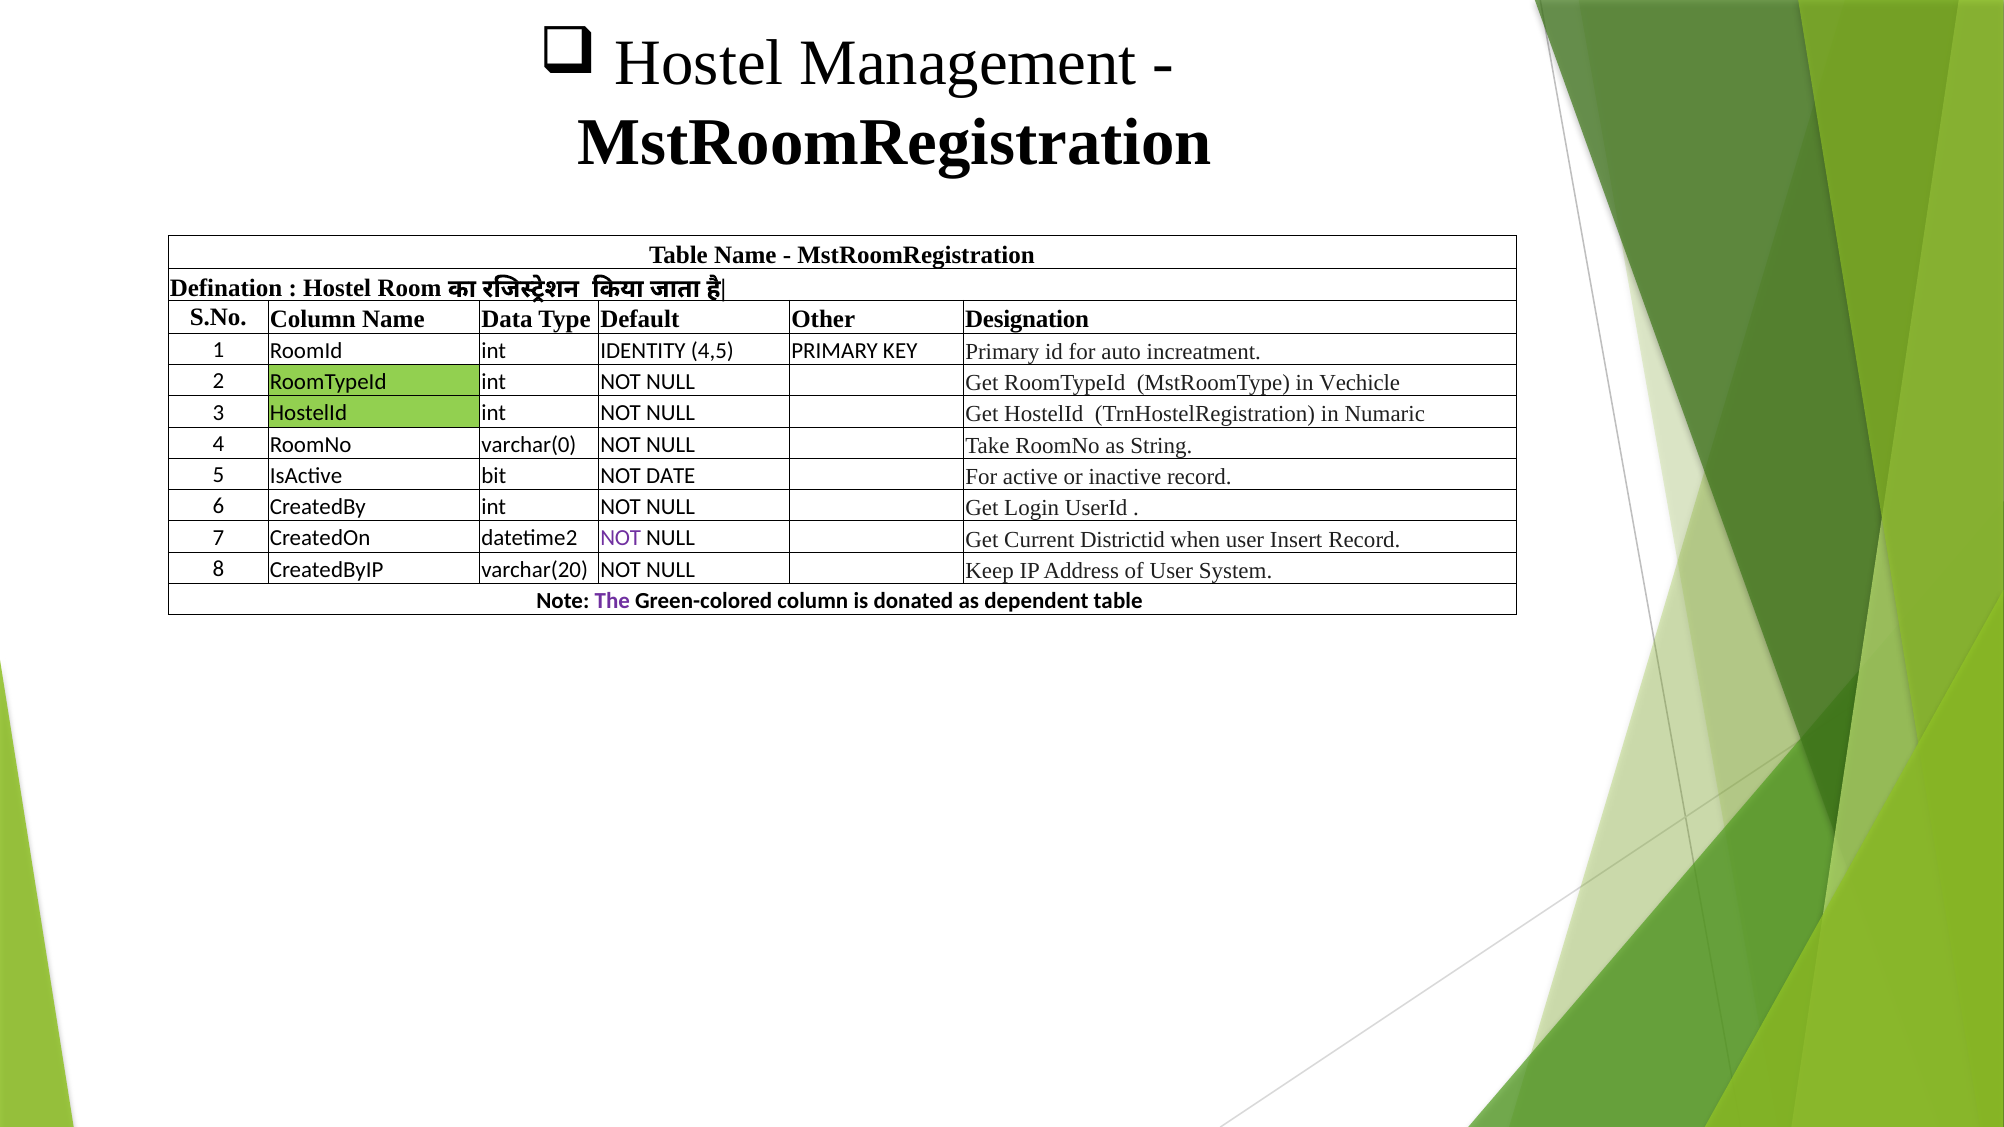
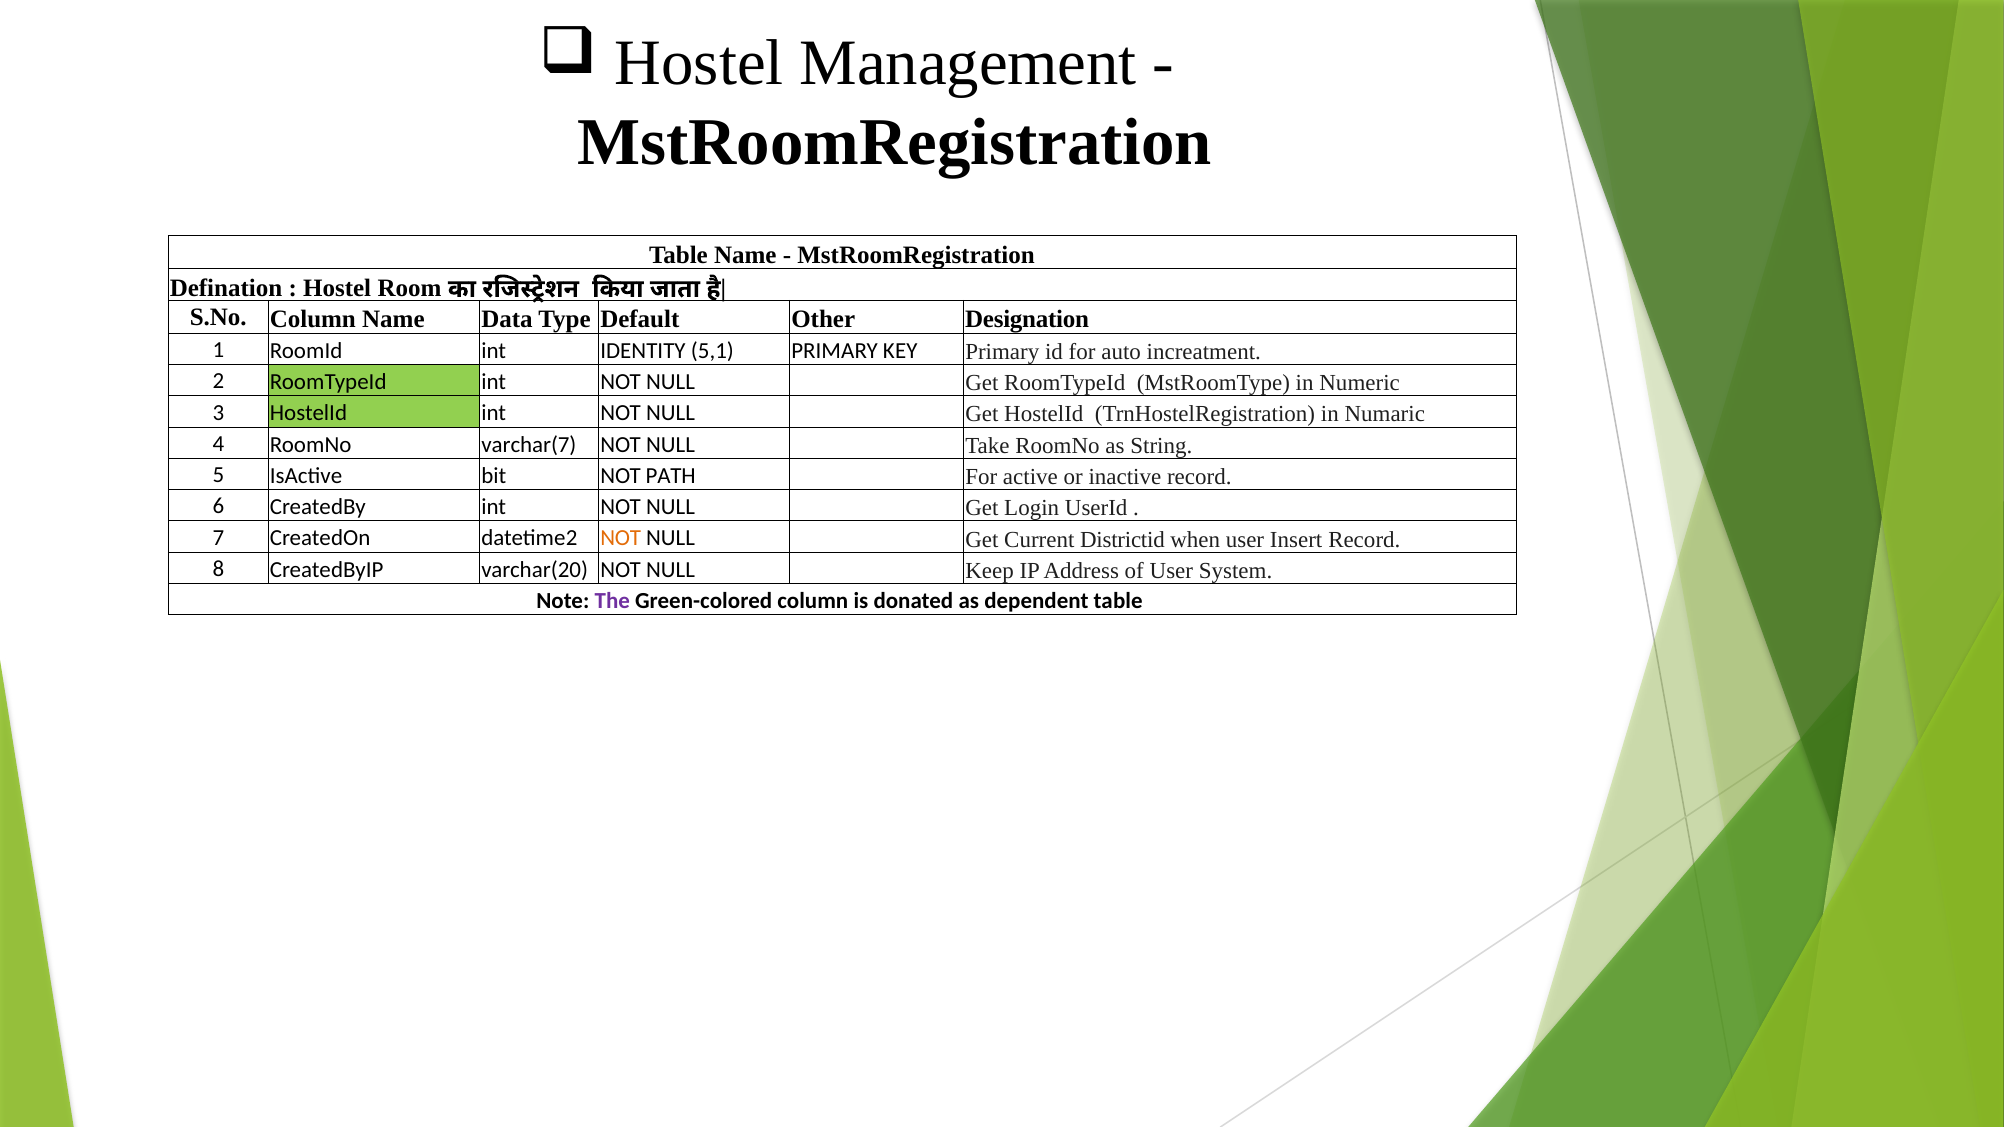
4,5: 4,5 -> 5,1 (712, 351)
Vechicle: Vechicle -> Numeric (1360, 383)
varchar(0: varchar(0 -> varchar(7 (529, 445)
DATE: DATE -> PATH (671, 476)
NOT colour: purple -> orange (621, 538)
